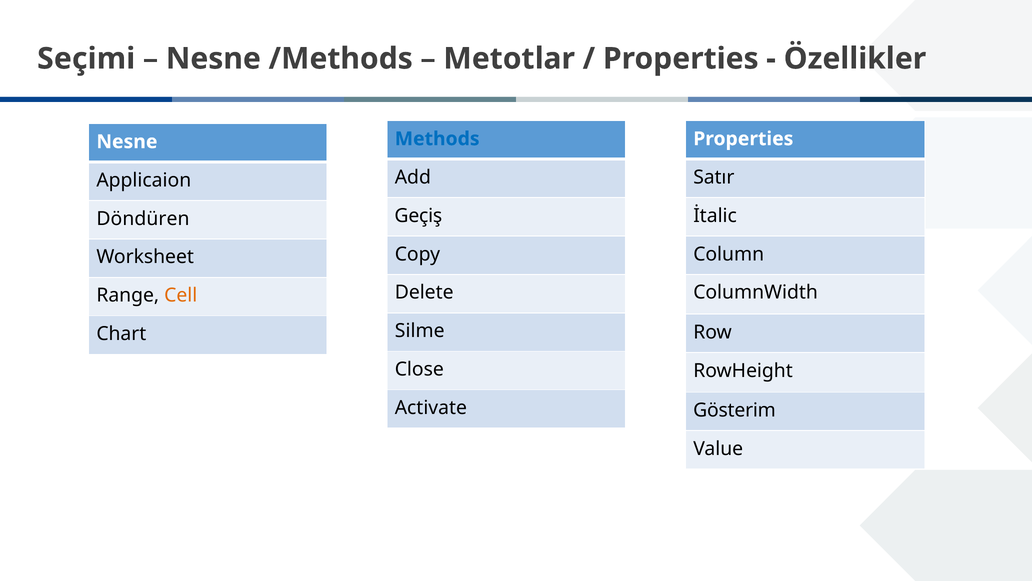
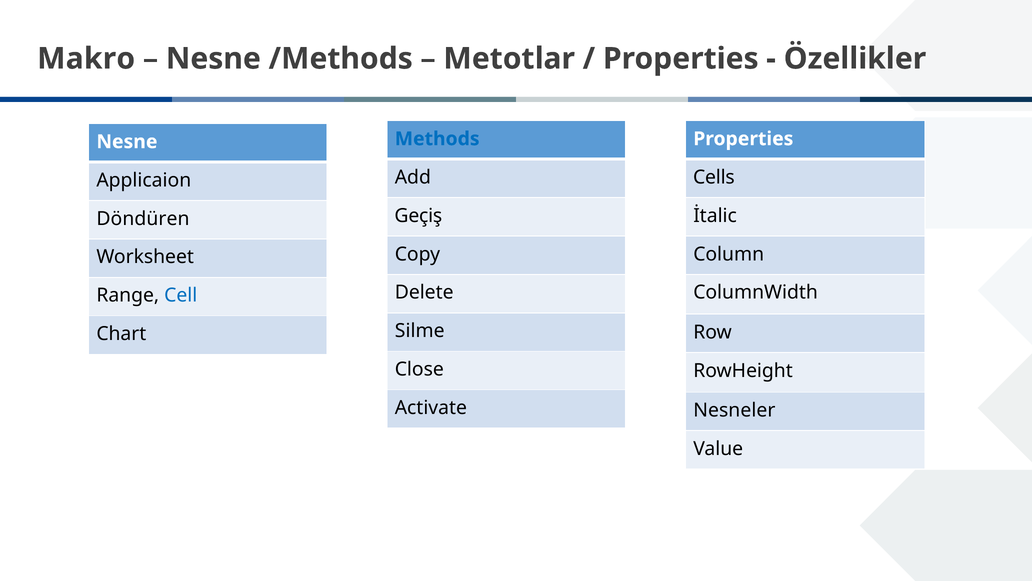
Seçimi: Seçimi -> Makro (86, 59)
Satır: Satır -> Cells (714, 177)
Cell colour: orange -> blue (181, 295)
Gösterim: Gösterim -> Nesneler (734, 410)
